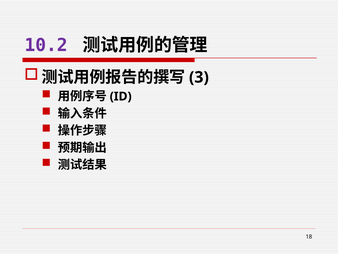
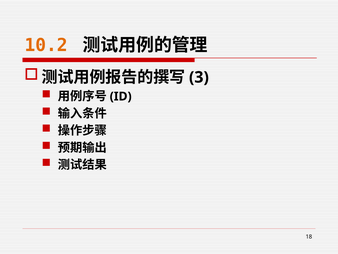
10.2 colour: purple -> orange (46, 45)
